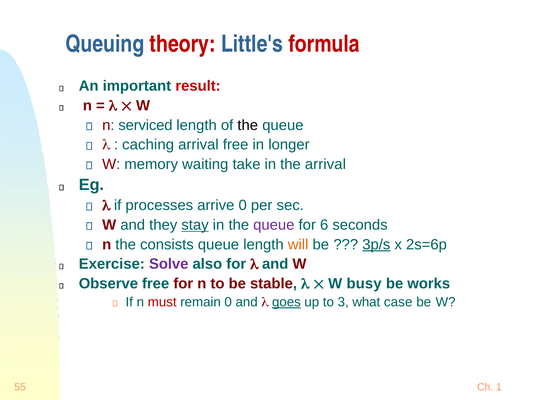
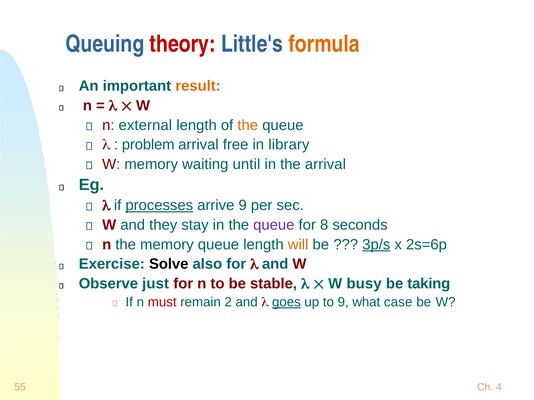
formula colour: red -> orange (324, 44)
result colour: red -> orange (198, 86)
serviced: serviced -> external (145, 125)
the colour: black -> orange (248, 125)
caching: caching -> problem (148, 145)
longer: longer -> library (289, 145)
take: take -> until (246, 164)
processes underline: none -> present (159, 206)
arrive 0: 0 -> 9 (243, 206)
stay underline: present -> none (195, 225)
6: 6 -> 8 (324, 225)
the consists: consists -> memory (167, 245)
Solve colour: purple -> black (169, 264)
Observe free: free -> just (156, 284)
works: works -> taking (429, 284)
remain 0: 0 -> 2 (228, 302)
to 3: 3 -> 9 (343, 302)
1: 1 -> 4 (499, 388)
